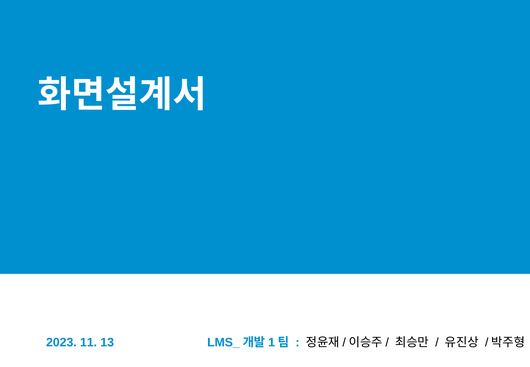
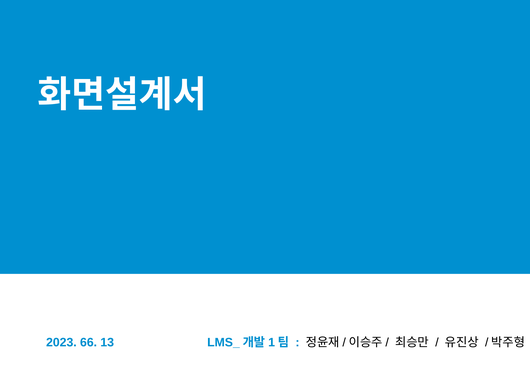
11: 11 -> 66 (89, 343)
